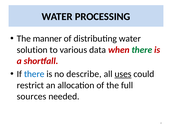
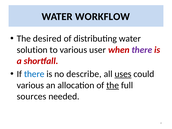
PROCESSING: PROCESSING -> WORKFLOW (102, 17)
manner: manner -> desired (47, 39)
data: data -> user (98, 50)
there colour: green -> purple (142, 50)
restrict: restrict -> various (30, 85)
the underline: none -> present (113, 85)
